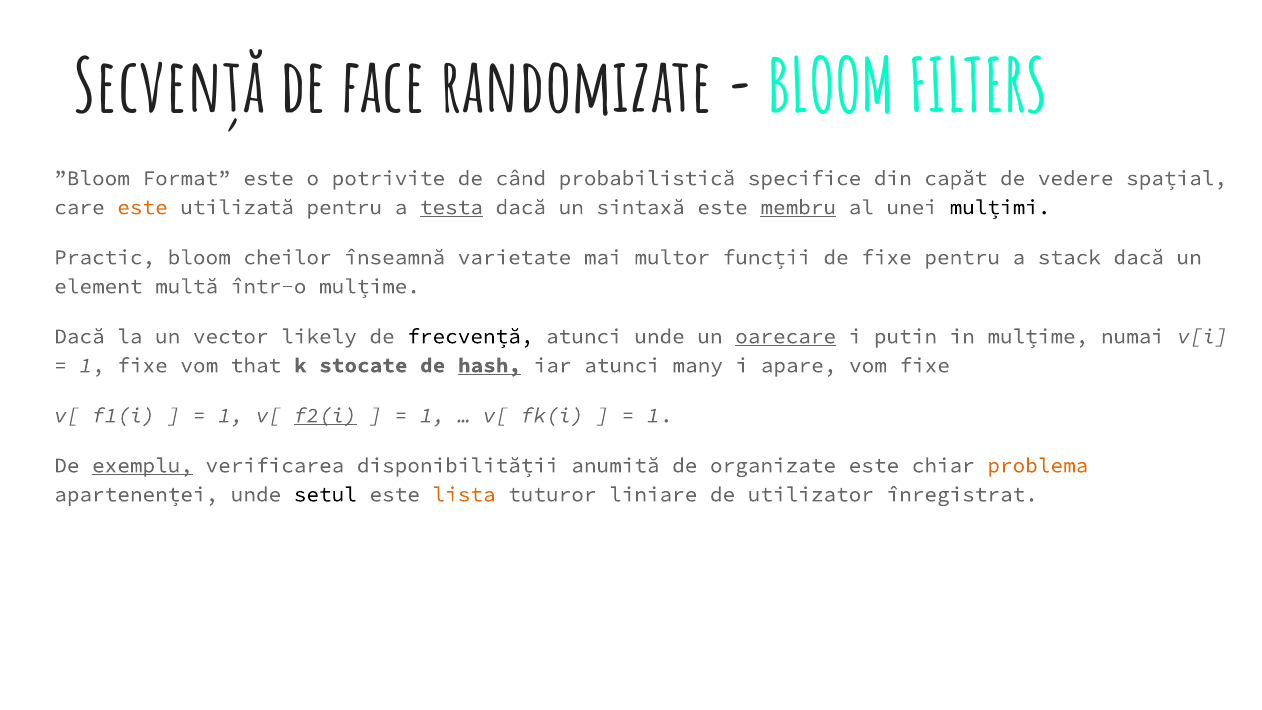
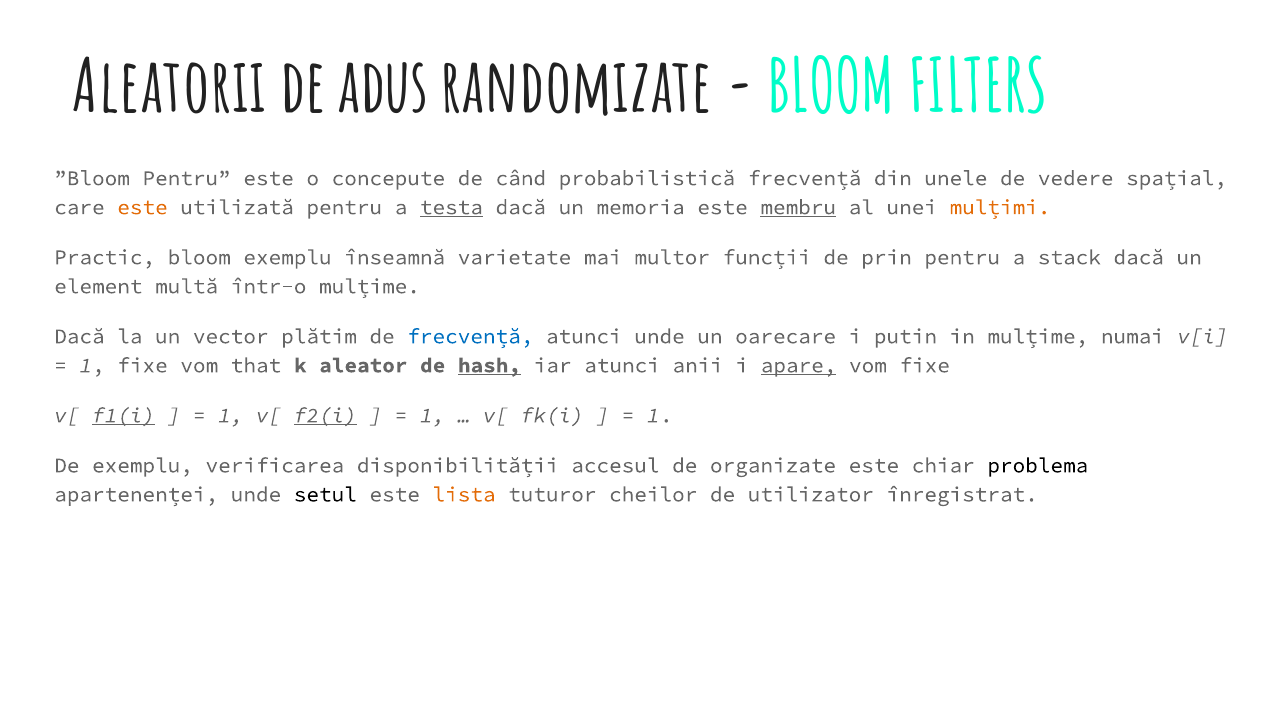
Secvență: Secvență -> Aleatorii (170, 88)
face: face -> adus (384, 88)
”Bloom Format: Format -> Pentru (187, 178)
potrivite: potrivite -> concepute (388, 178)
probabilistică specifice: specifice -> frecvență (805, 178)
capăt: capăt -> unele (956, 178)
sintaxă: sintaxă -> memoria (641, 207)
mulțimi colour: black -> orange (1000, 207)
bloom cheilor: cheilor -> exemplu (288, 257)
de fixe: fixe -> prin (887, 257)
likely: likely -> plătim (319, 336)
frecvență colour: black -> blue (470, 336)
oarecare underline: present -> none (786, 336)
stocate: stocate -> aleator (363, 365)
many: many -> anii (698, 365)
apare underline: none -> present (799, 365)
f1(i underline: none -> present (124, 415)
exemplu underline: present -> none (142, 465)
anumită: anumită -> accesul (615, 465)
problema colour: orange -> black (1038, 465)
liniare: liniare -> cheilor (653, 494)
